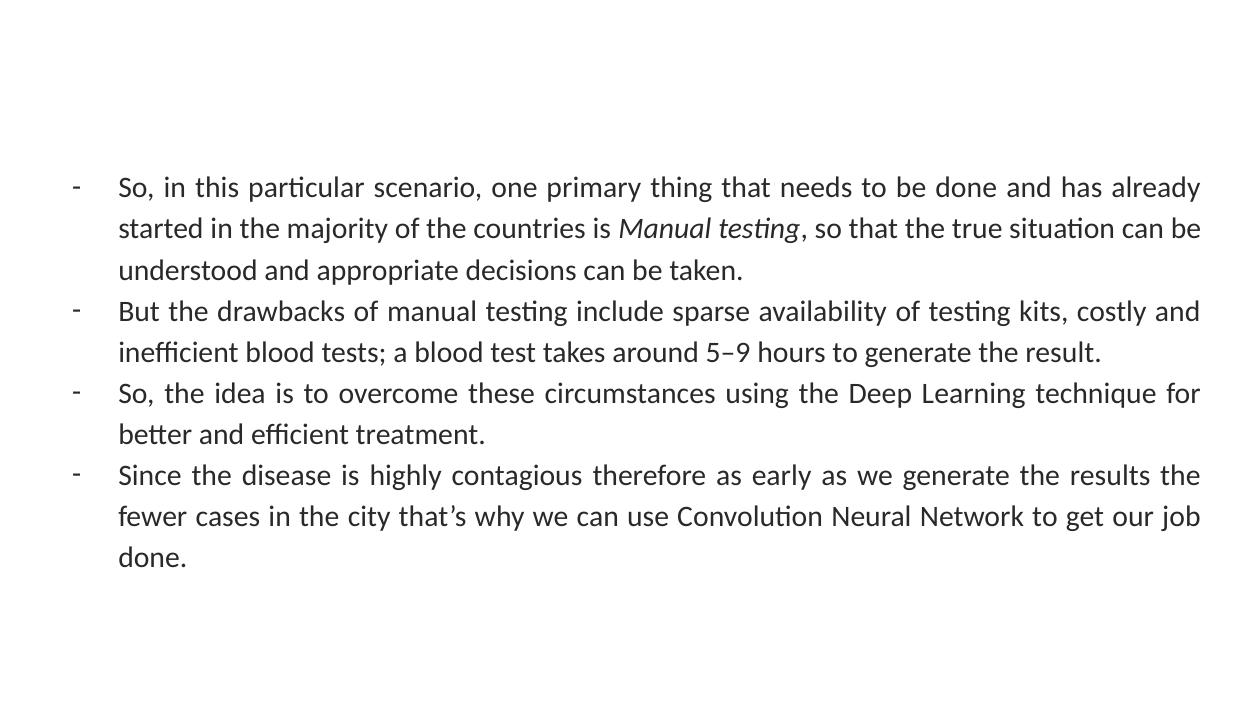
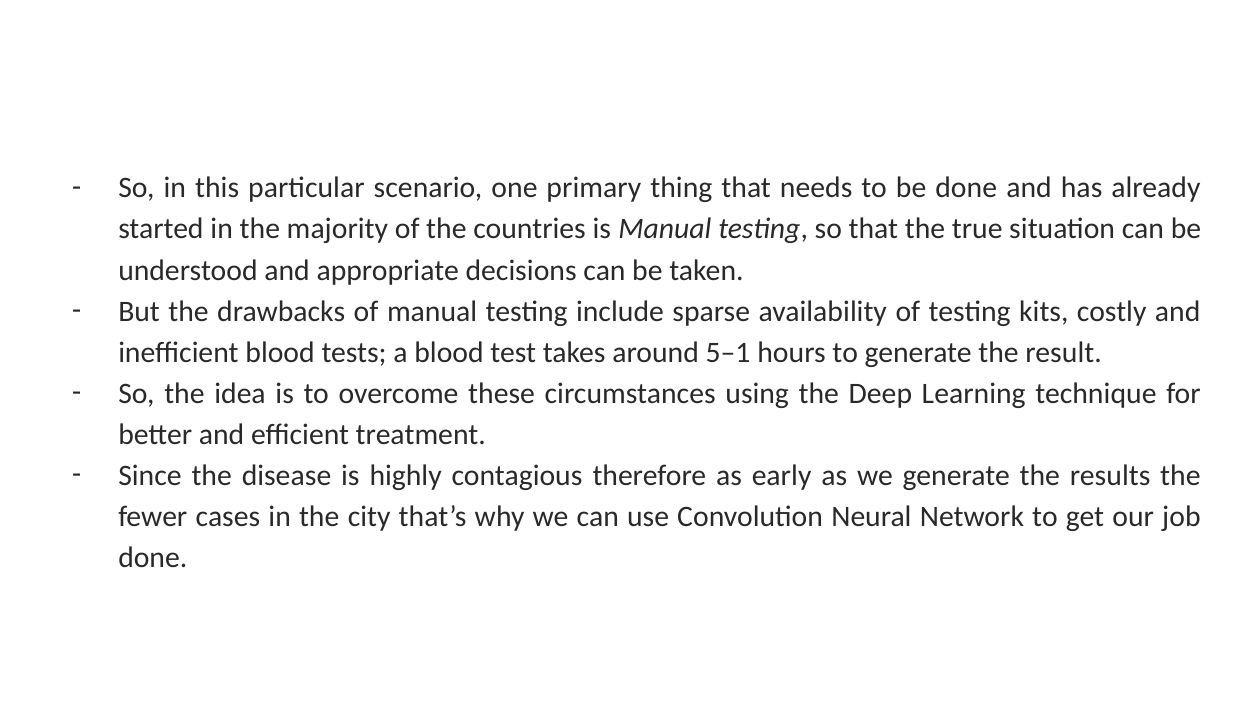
5–9: 5–9 -> 5–1 (728, 352)
